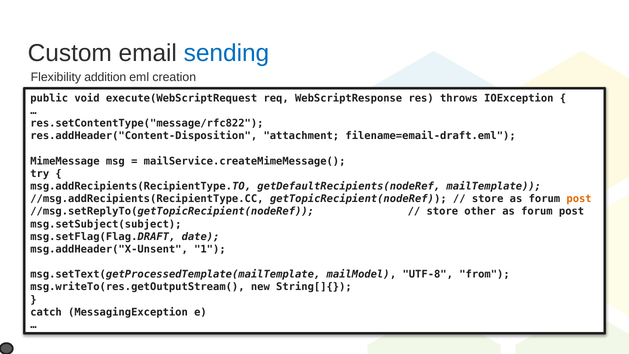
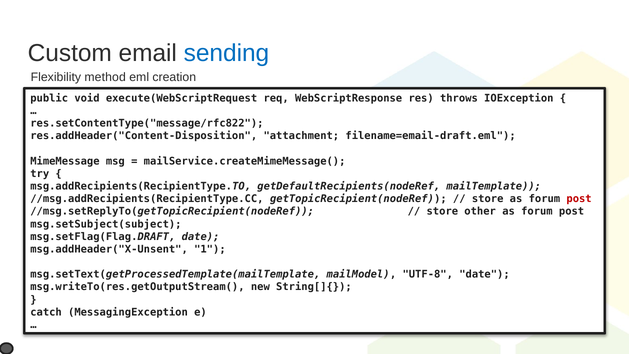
addition: addition -> method (105, 77)
post colour: orange -> red (579, 199)
UTF-8 from: from -> date (484, 274)
